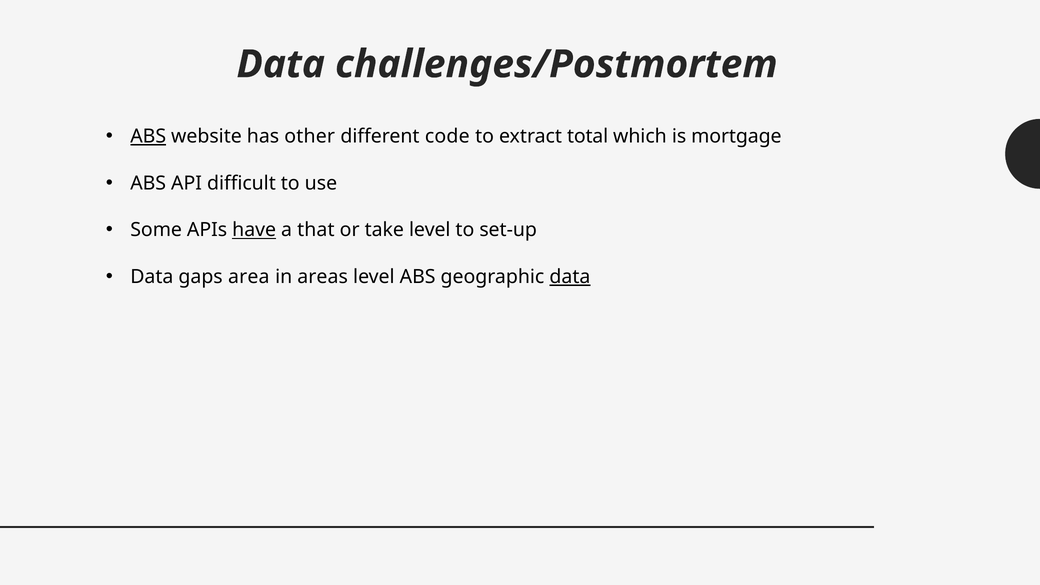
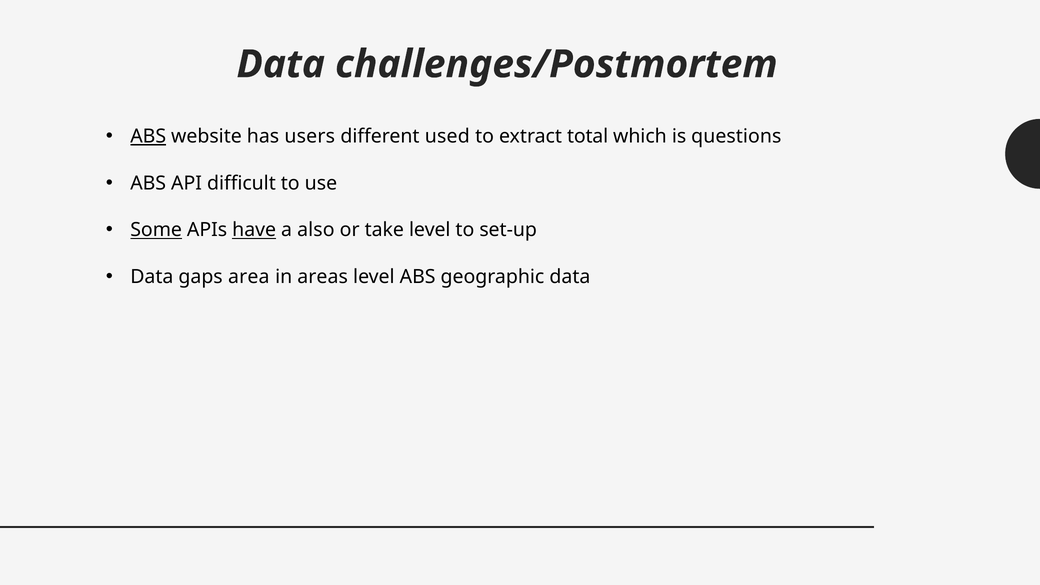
other: other -> users (310, 136)
code: code -> used (447, 136)
mortgage: mortgage -> questions (736, 136)
Some underline: none -> present (156, 230)
that: that -> also (316, 230)
data underline: present -> none (570, 277)
